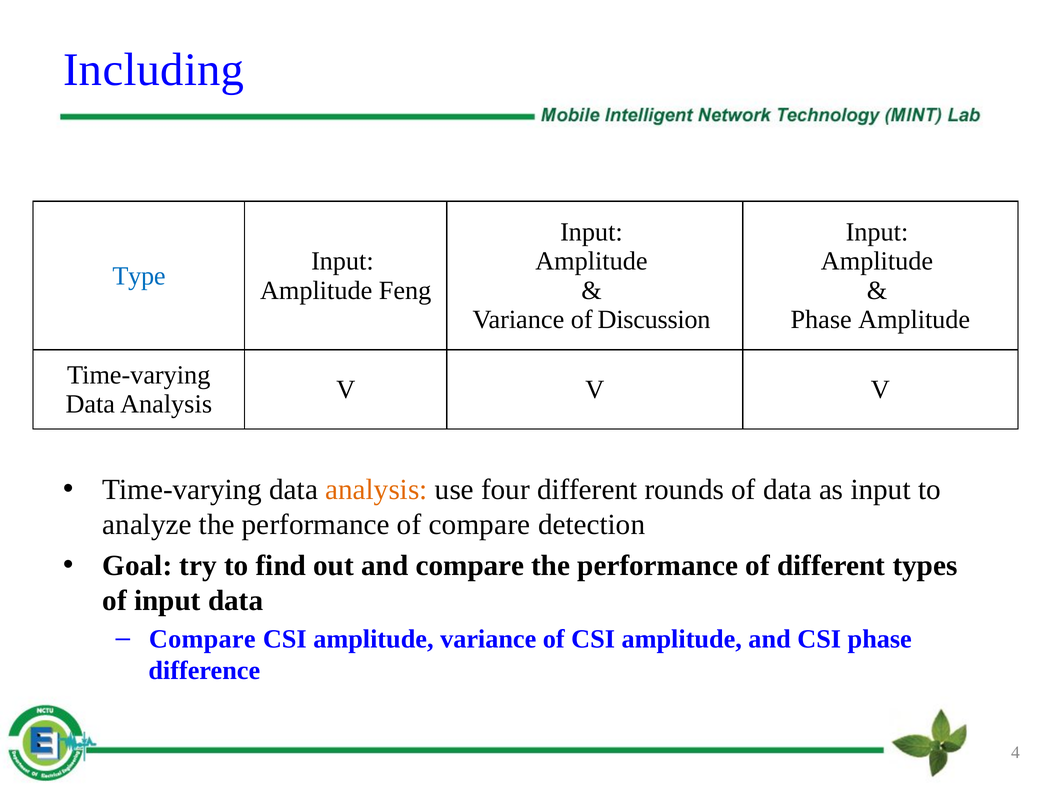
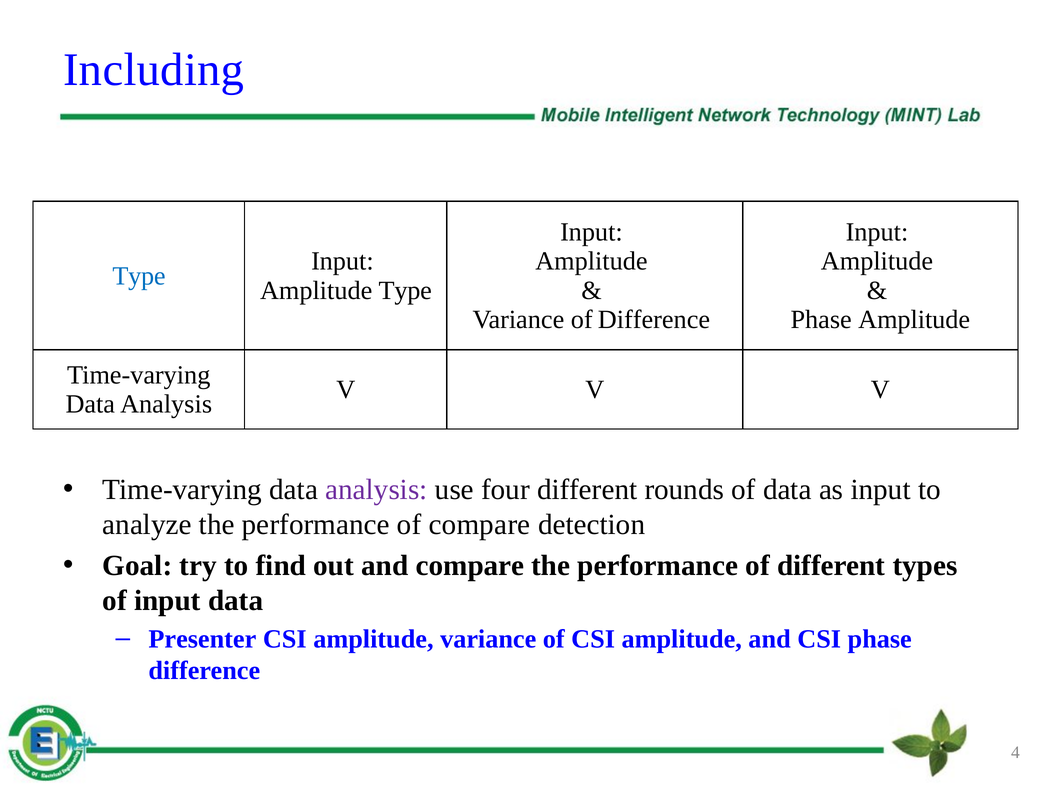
Amplitude Feng: Feng -> Type (405, 290)
of Discussion: Discussion -> Difference (654, 320)
analysis colour: orange -> purple (376, 490)
Compare: Compare -> Presenter (202, 639)
